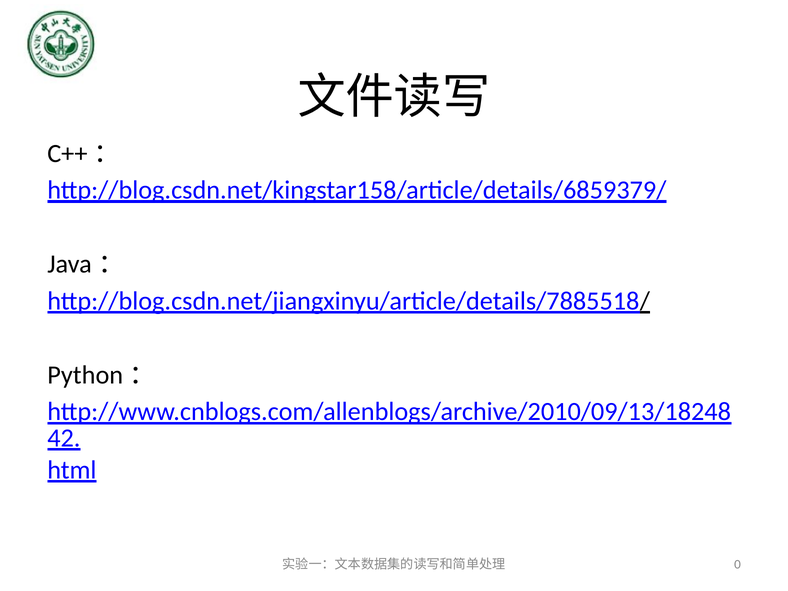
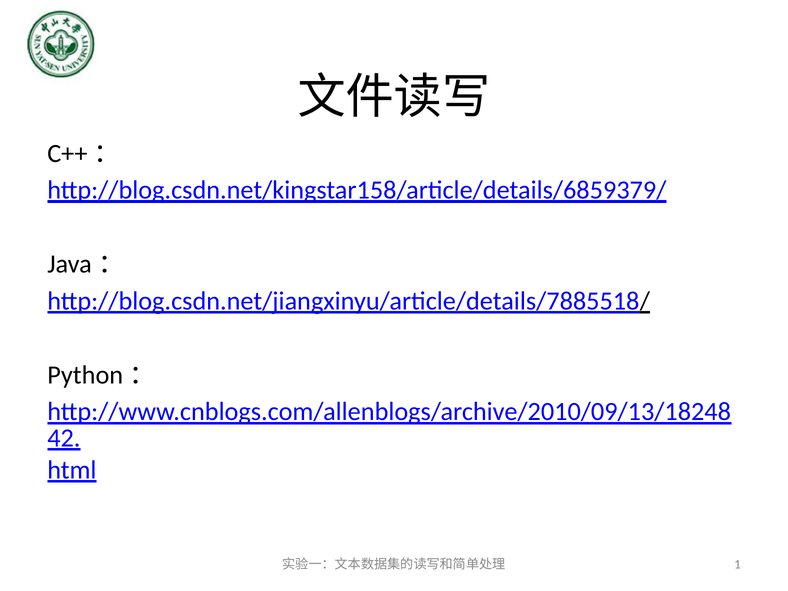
0: 0 -> 1 (737, 564)
